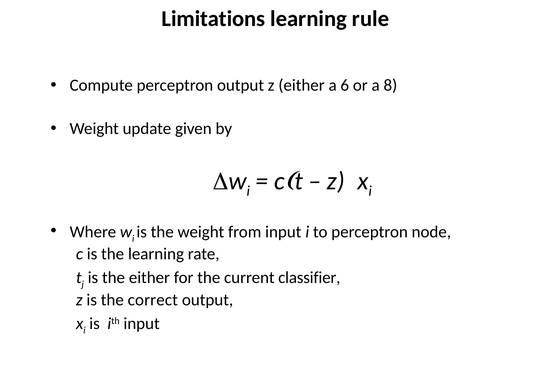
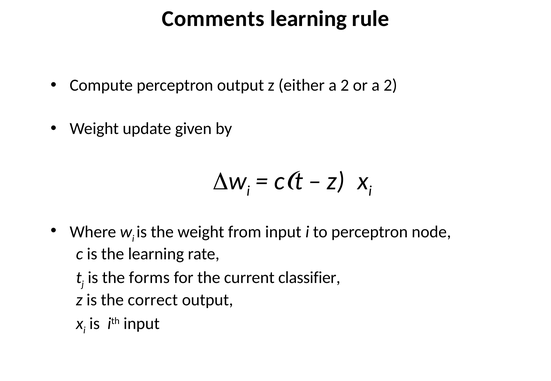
Limitations: Limitations -> Comments (213, 19)
either a 6: 6 -> 2 (345, 85)
or a 8: 8 -> 2 (390, 85)
the either: either -> forms (149, 278)
